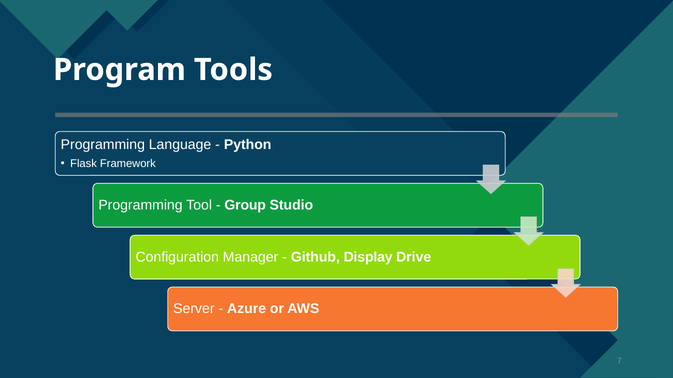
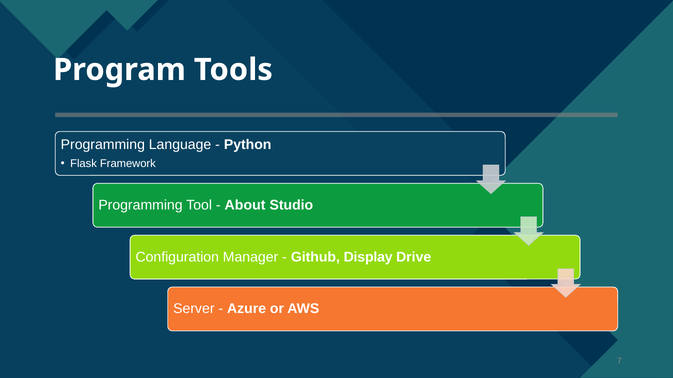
Group: Group -> About (245, 205)
